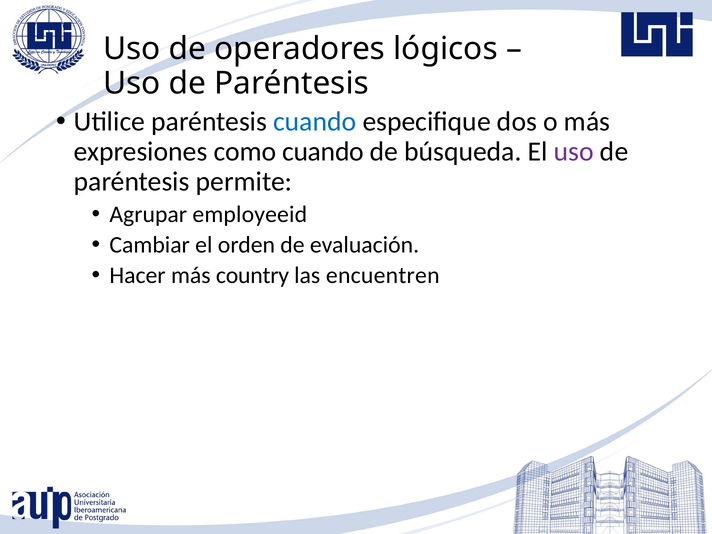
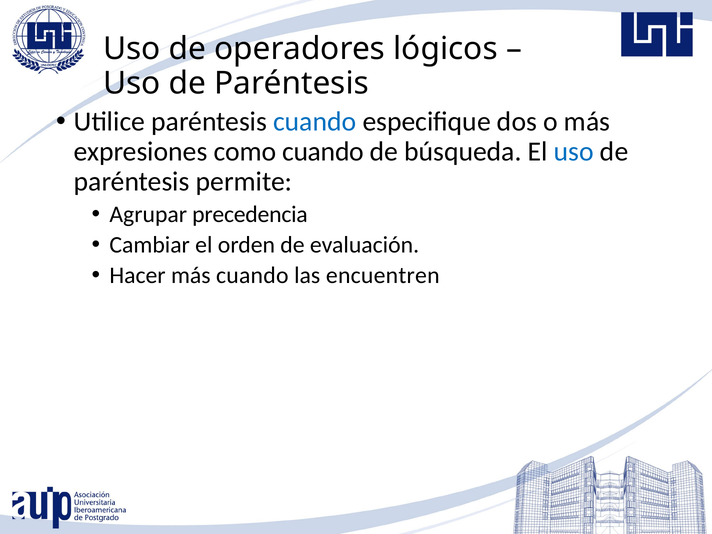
uso colour: purple -> blue (574, 152)
employeeid: employeeid -> precedencia (250, 214)
más country: country -> cuando (252, 275)
